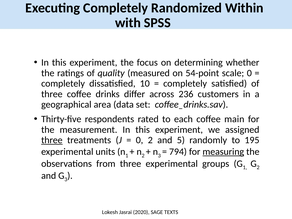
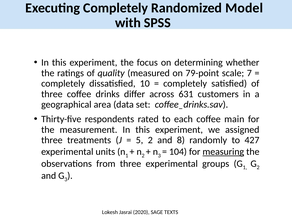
Within: Within -> Model (244, 8)
54-point: 54-point -> 79-point (202, 73)
scale 0: 0 -> 7 (249, 73)
236: 236 -> 631 (186, 94)
three underline: present -> none (52, 140)
0: 0 -> 5 (140, 140)
5: 5 -> 8 (181, 140)
195: 195 -> 427 (252, 140)
794: 794 -> 104 (178, 152)
